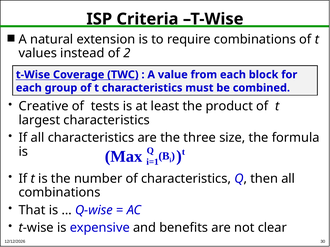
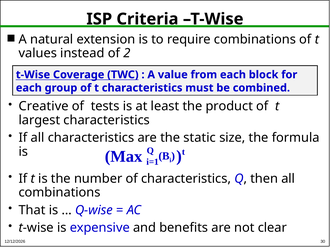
three: three -> static (200, 138)
